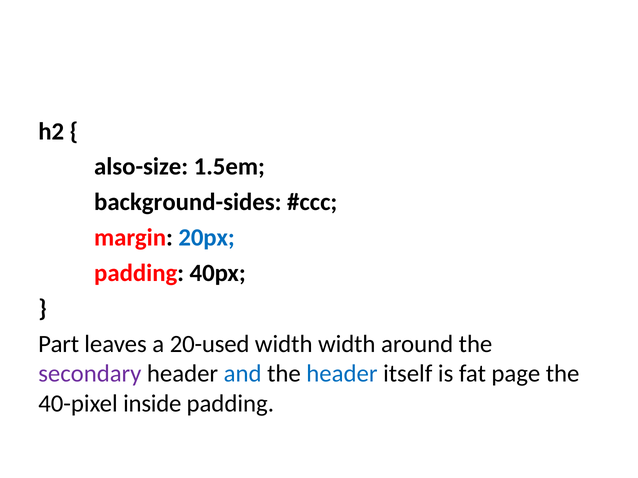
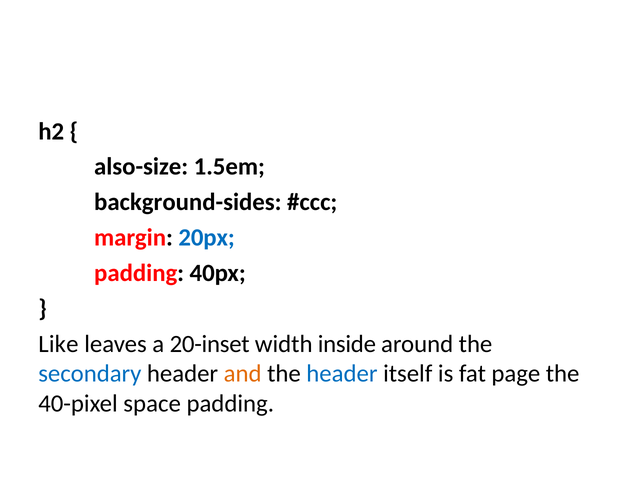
Part: Part -> Like (58, 344)
20-used: 20-used -> 20-inset (210, 344)
width width: width -> inside (347, 344)
secondary colour: purple -> blue (90, 374)
and colour: blue -> orange (243, 374)
inside: inside -> space (152, 404)
